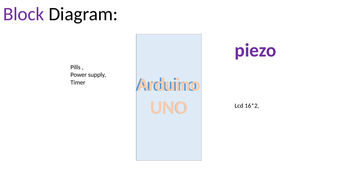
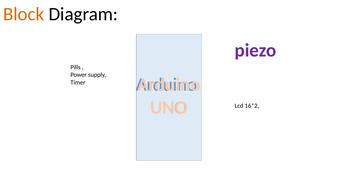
Block colour: purple -> orange (24, 14)
